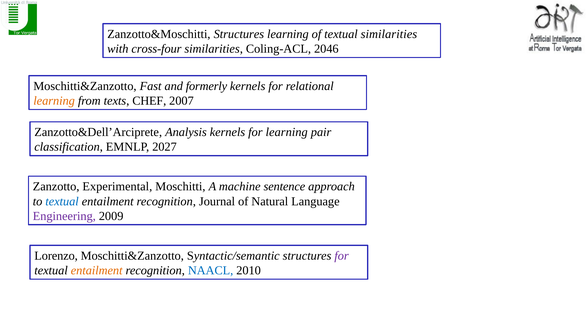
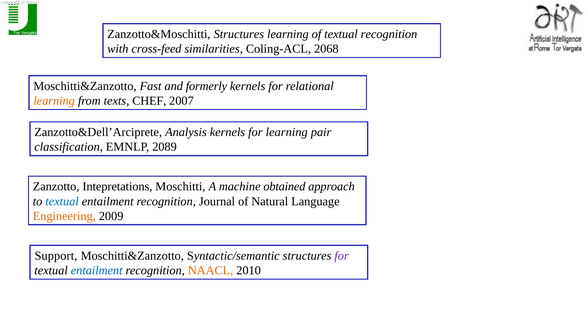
textual similarities: similarities -> recognition (389, 34)
cross-four: cross-four -> cross-feed (156, 49)
2046: 2046 -> 2068 (326, 49)
2027: 2027 -> 2089 (165, 147)
Experimental: Experimental -> Intepretations (117, 186)
sentence: sentence -> obtained (284, 186)
Engineering colour: purple -> orange (64, 216)
Lorenzo: Lorenzo -> Support (56, 256)
entailment colour: orange -> blue (97, 270)
NAACL colour: blue -> orange (211, 270)
